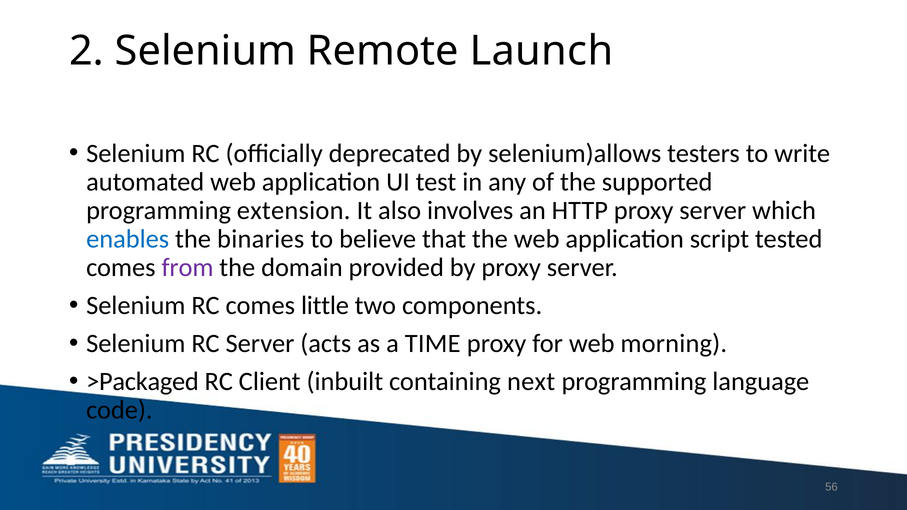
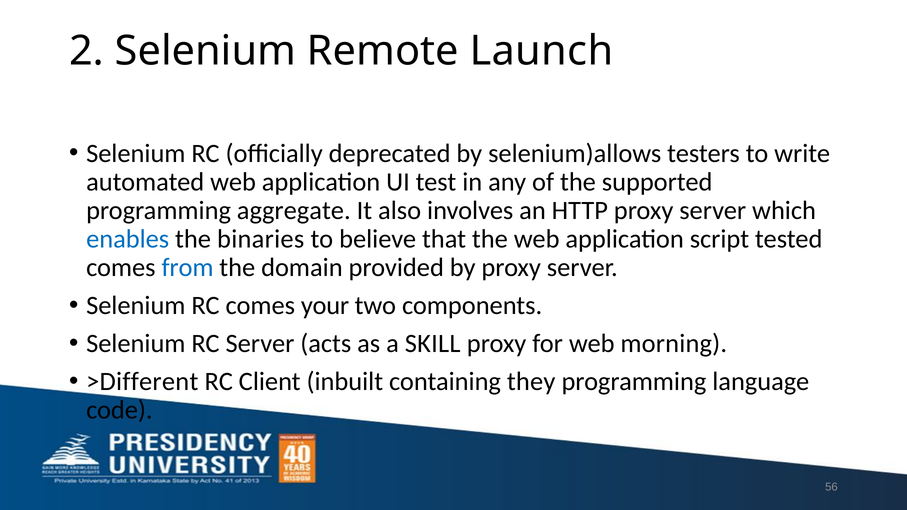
extension: extension -> aggregate (294, 210)
from colour: purple -> blue (188, 268)
little: little -> your (325, 306)
TIME: TIME -> SKILL (433, 344)
>Packaged: >Packaged -> >Different (142, 382)
next: next -> they (531, 382)
